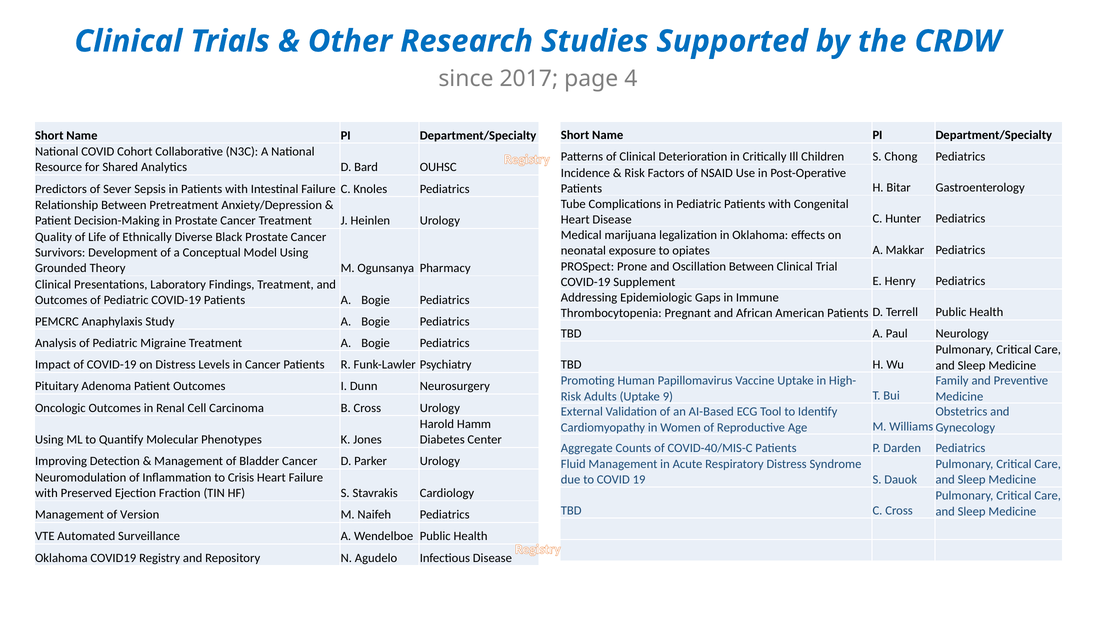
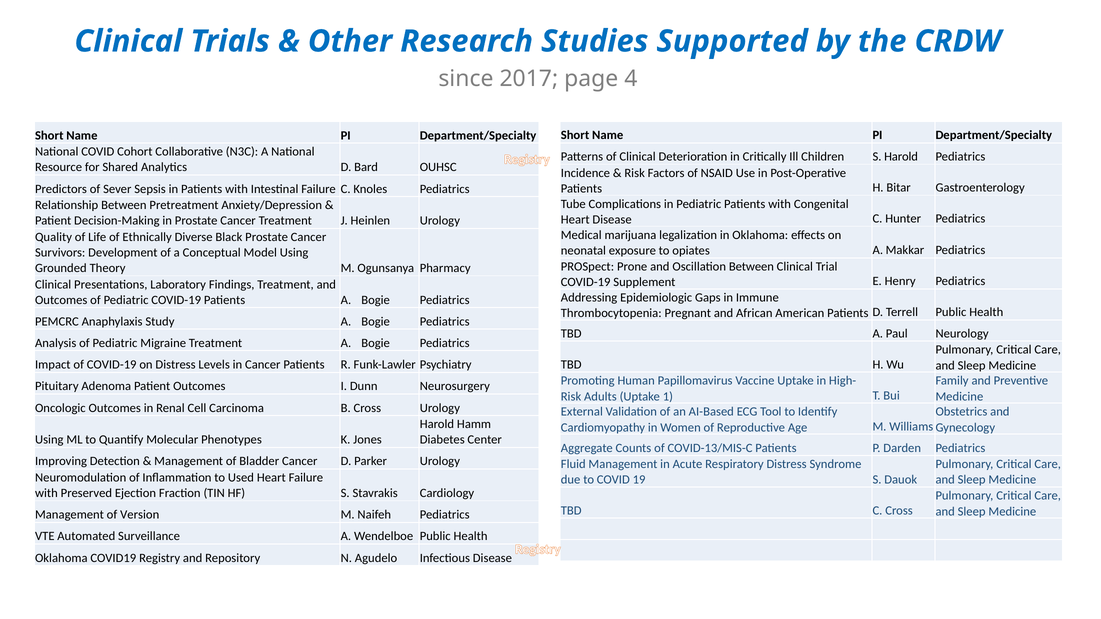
S Chong: Chong -> Harold (901, 157)
9: 9 -> 1 (668, 397)
COVID-40/MIS-C: COVID-40/MIS-C -> COVID-13/MIS-C (710, 448)
Crisis: Crisis -> Used (241, 478)
